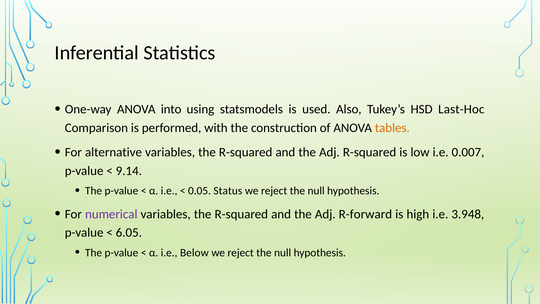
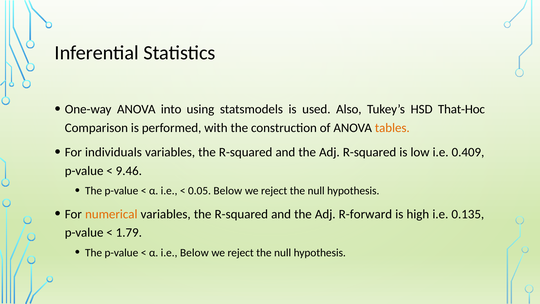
Last-Hoc: Last-Hoc -> That-Hoc (461, 109)
alternative: alternative -> individuals (113, 152)
0.007: 0.007 -> 0.409 (468, 152)
9.14: 9.14 -> 9.46 (129, 171)
0.05 Status: Status -> Below (228, 191)
numerical colour: purple -> orange (111, 214)
3.948: 3.948 -> 0.135 (468, 214)
6.05: 6.05 -> 1.79 (129, 233)
